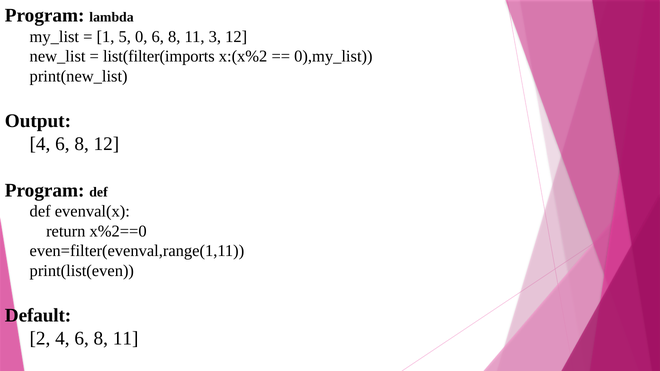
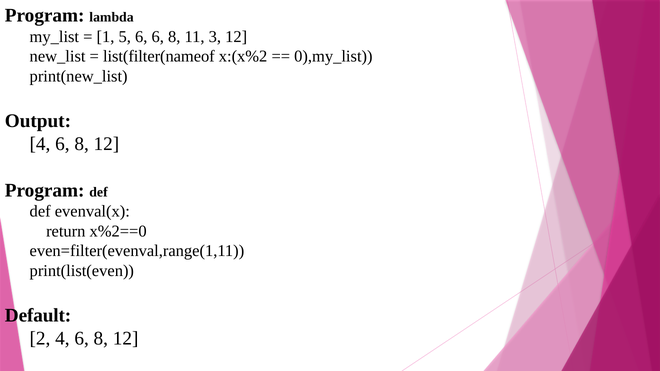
5 0: 0 -> 6 (141, 37)
list(filter(imports: list(filter(imports -> list(filter(nameof (159, 56)
11: 11 -> 12 (126, 339)
